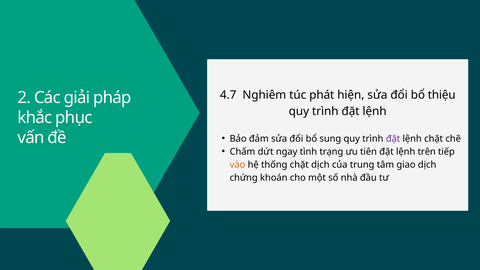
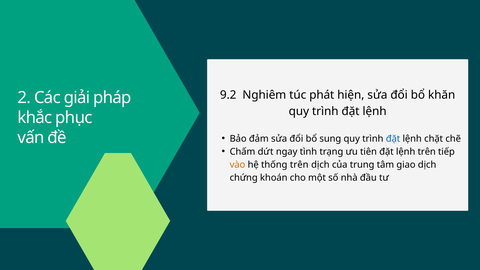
4.7: 4.7 -> 9.2 (228, 95)
thiệu: thiệu -> khăn (442, 95)
đặt colour: purple -> blue (393, 139)
thống chặt: chặt -> trên (299, 165)
